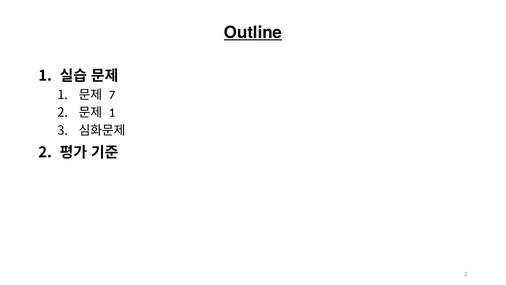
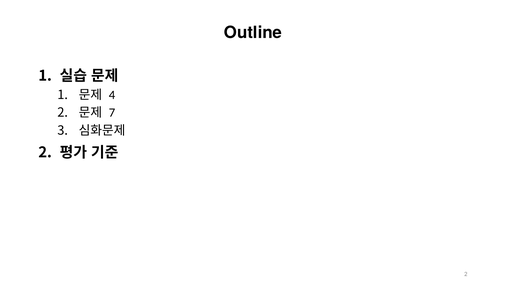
Outline underline: present -> none (253, 33)
7: 7 -> 4 (112, 95)
1: 1 -> 7 (112, 113)
